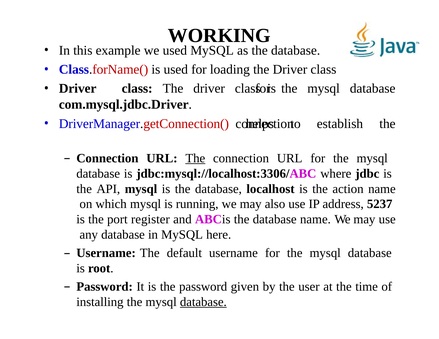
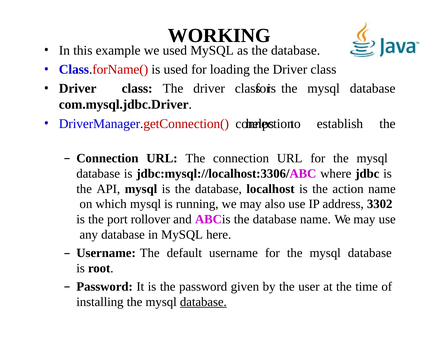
The underline: present -> none (195, 158)
5237: 5237 -> 3302 (380, 204)
register: register -> rollover (151, 220)
